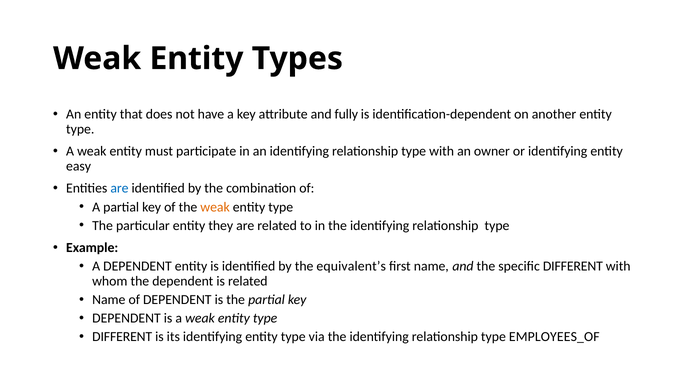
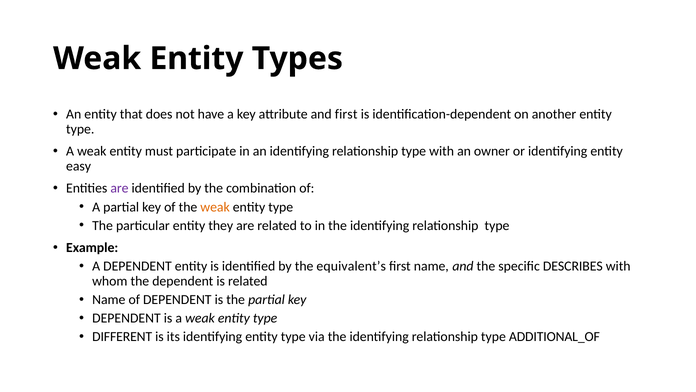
and fully: fully -> first (346, 114)
are colour: blue -> purple (119, 188)
specific DIFFERENT: DIFFERENT -> DESCRIBES (573, 266)
EMPLOYEES_OF: EMPLOYEES_OF -> ADDITIONAL_OF (554, 336)
